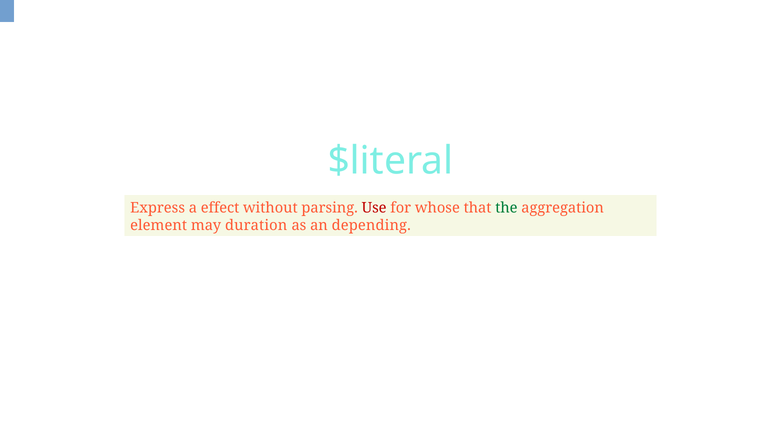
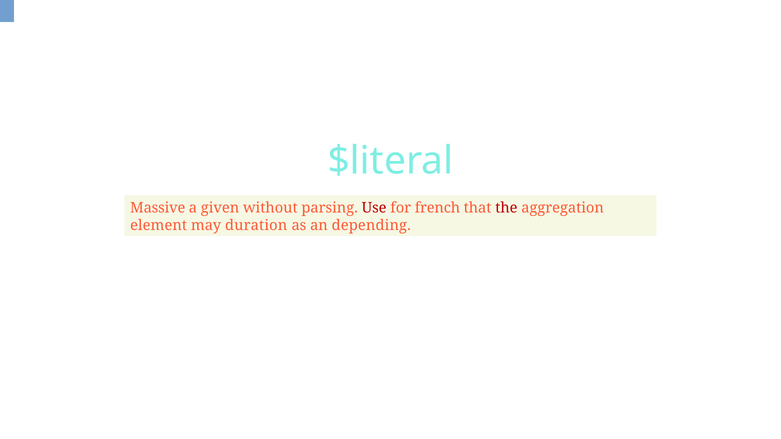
Express: Express -> Massive (158, 208)
effect: effect -> given (220, 208)
whose: whose -> french (437, 208)
the colour: green -> red (506, 208)
